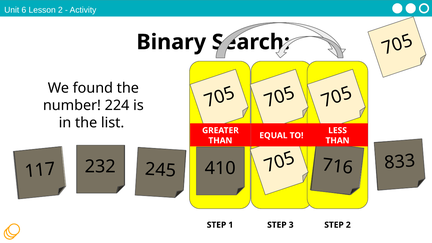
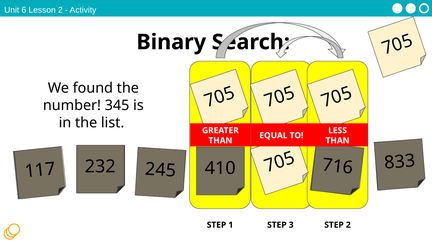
224: 224 -> 345 (117, 105)
